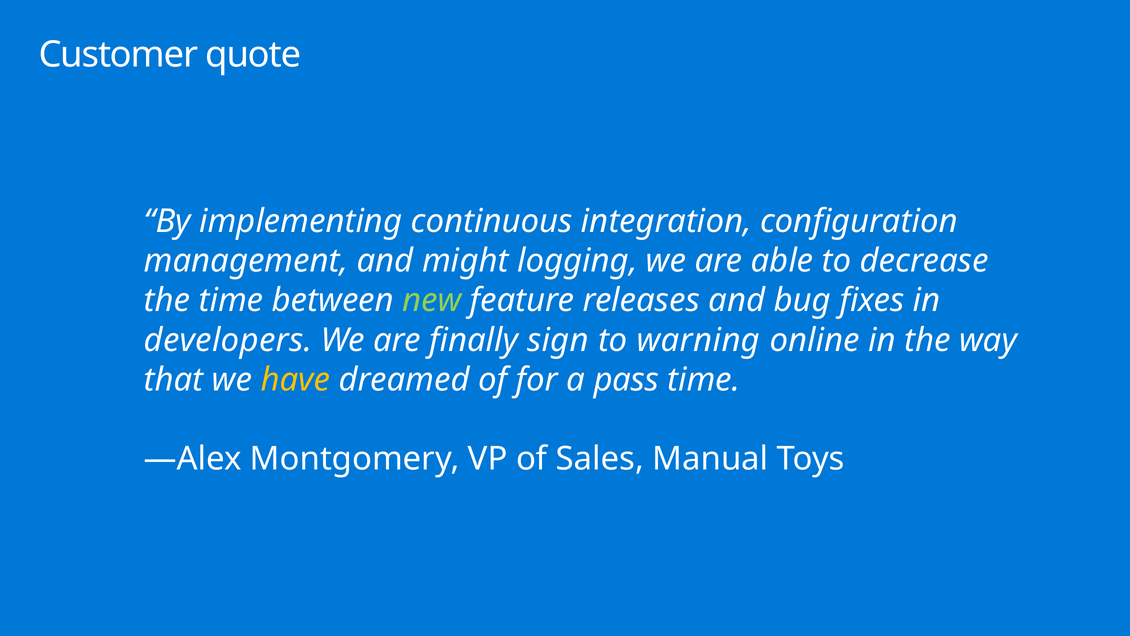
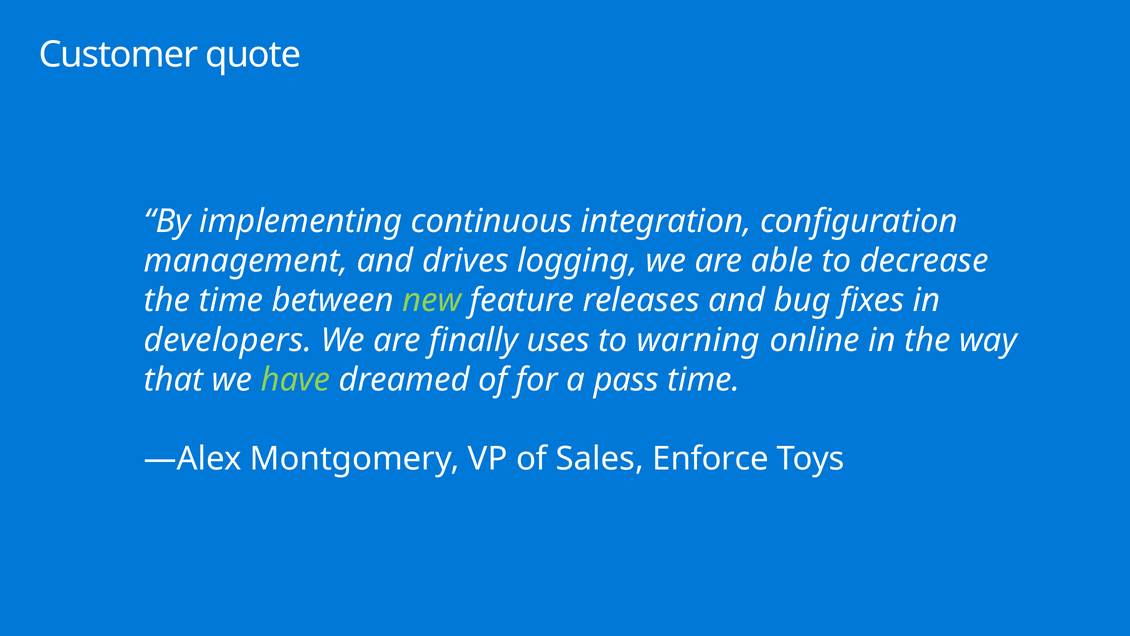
might: might -> drives (465, 261)
sign: sign -> uses (558, 340)
have colour: yellow -> light green (295, 380)
Manual: Manual -> Enforce (711, 459)
